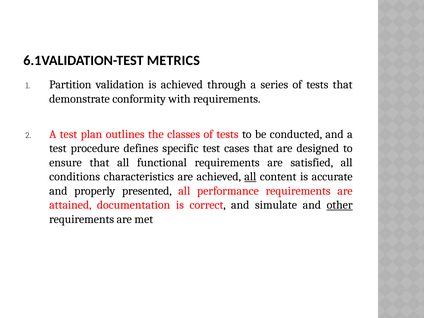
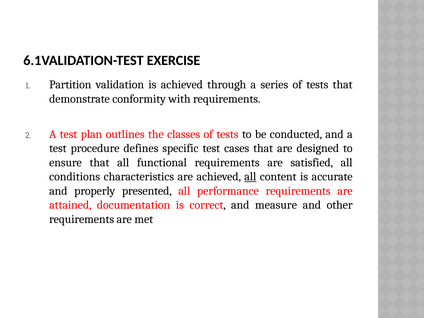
METRICS: METRICS -> EXERCISE (174, 60)
simulate: simulate -> measure (276, 205)
other underline: present -> none (340, 205)
